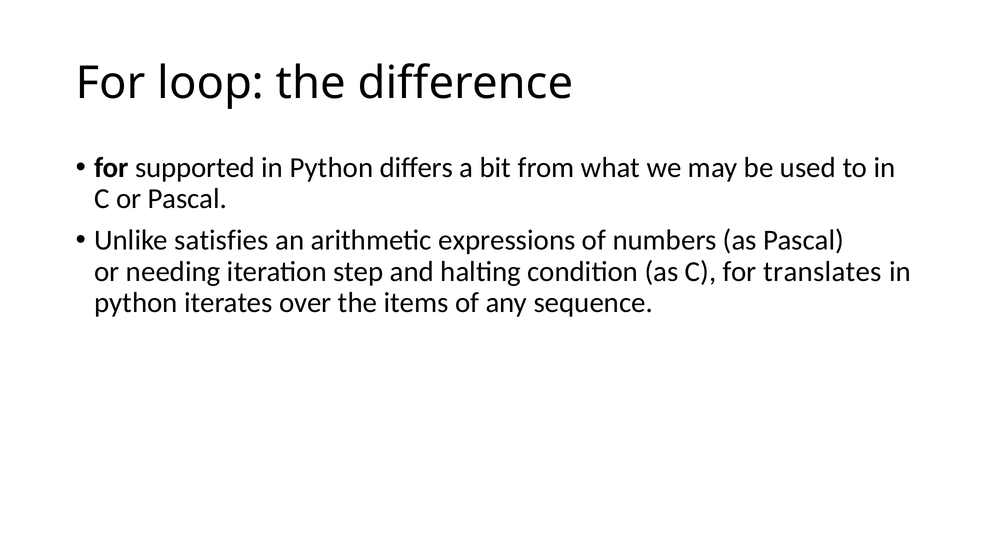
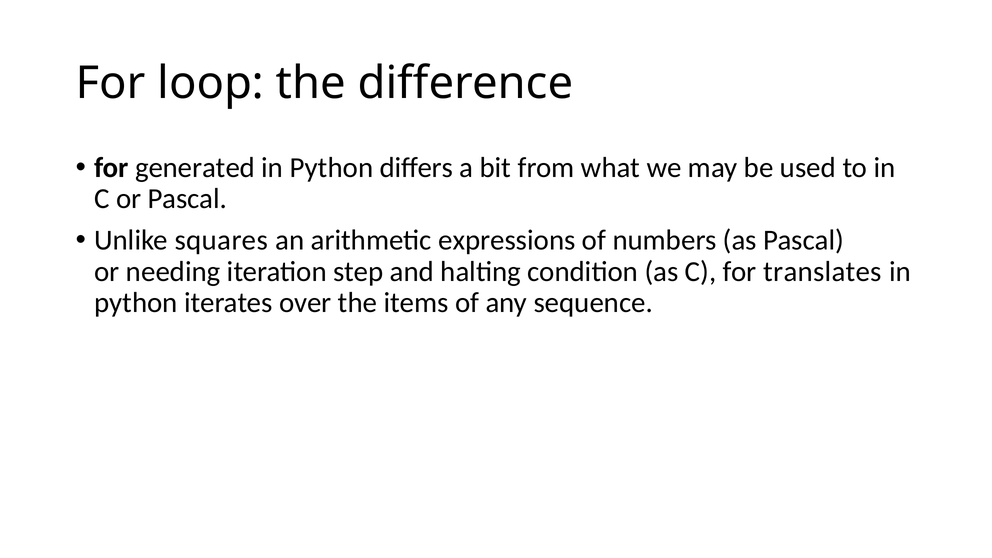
supported: supported -> generated (195, 168)
satisfies: satisfies -> squares (221, 240)
